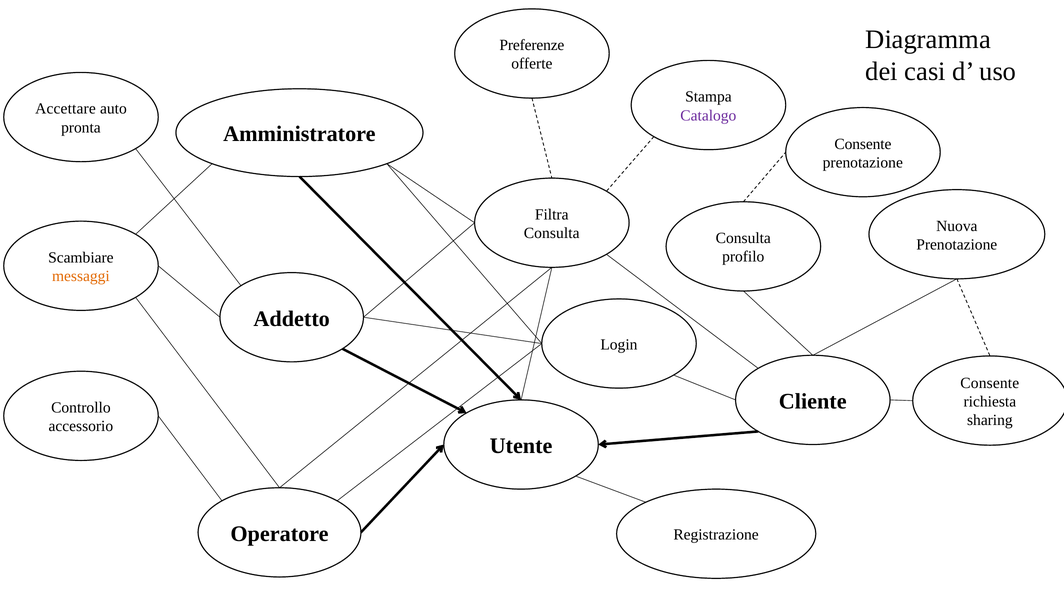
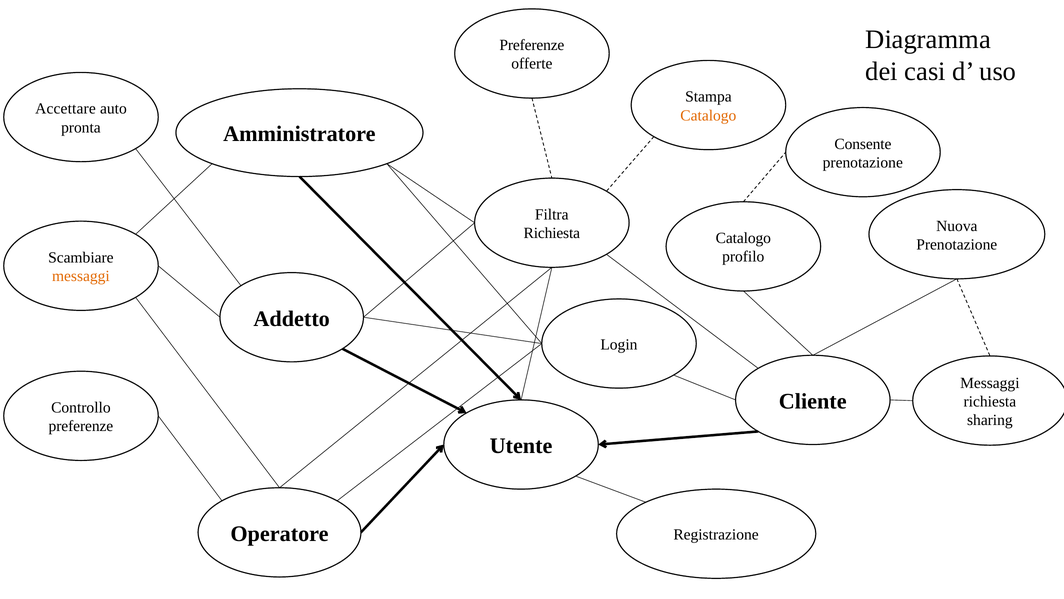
Catalogo colour: purple -> orange (708, 115)
Consulta: Consulta -> Richiesta (552, 233)
Consulta: Consulta -> Catalogo (743, 238)
Consente: Consente -> Messaggi (990, 383)
accessorio: accessorio -> preferenze (81, 426)
